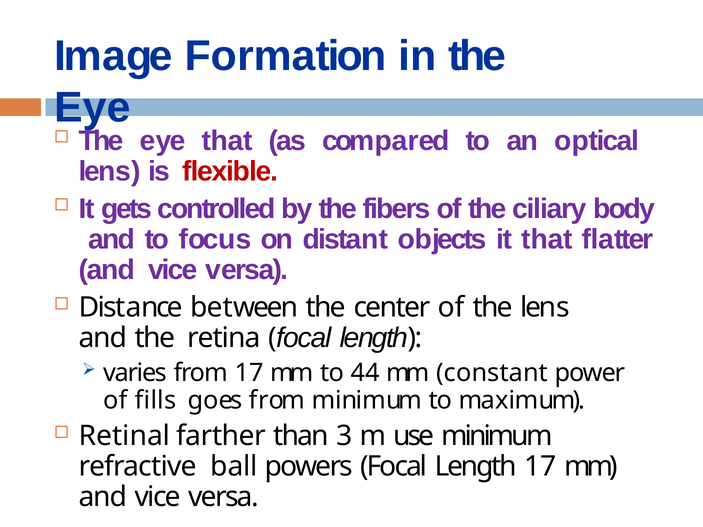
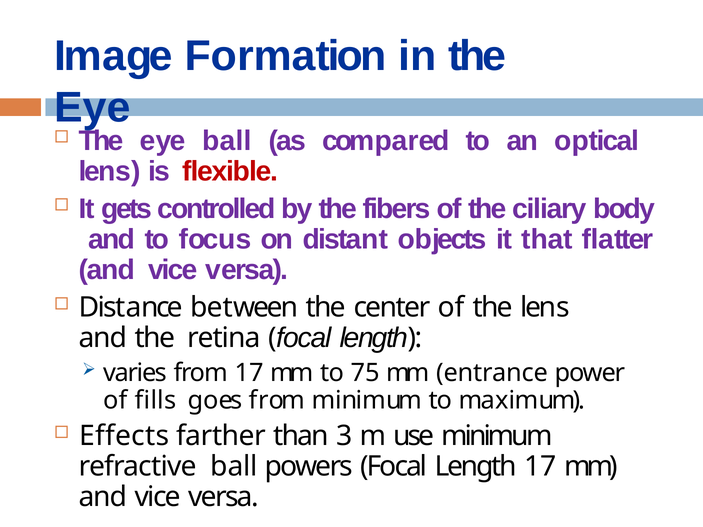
eye that: that -> ball (227, 141)
44: 44 -> 75 (365, 373)
constant: constant -> entrance (492, 373)
Retinal: Retinal -> Effects (124, 436)
